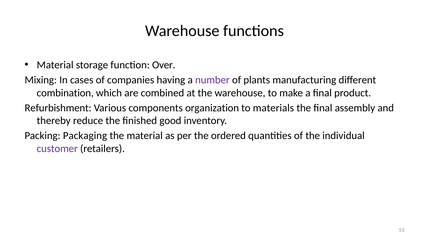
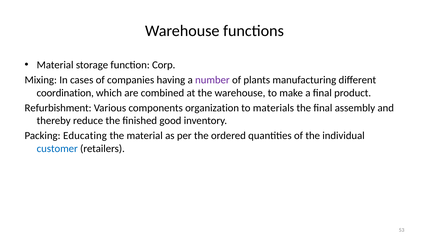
Over: Over -> Corp (164, 65)
combination: combination -> coordination (65, 93)
Packaging: Packaging -> Educating (85, 136)
customer colour: purple -> blue (57, 149)
